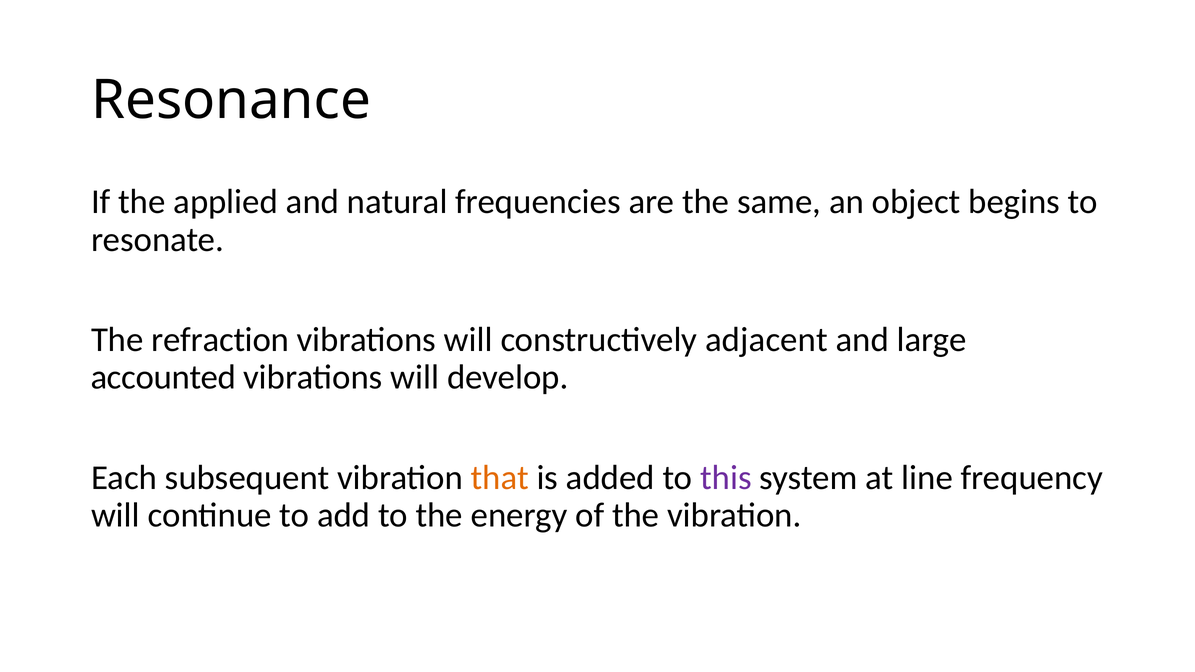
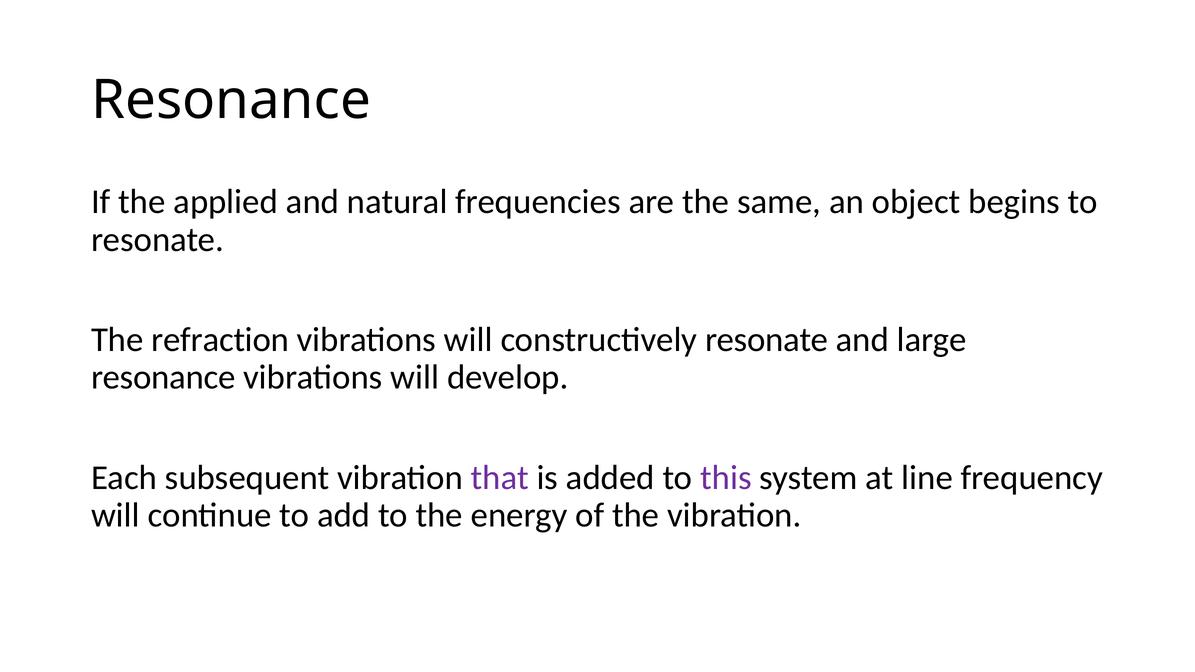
constructively adjacent: adjacent -> resonate (767, 340)
accounted: accounted -> resonance (163, 378)
that colour: orange -> purple (500, 478)
